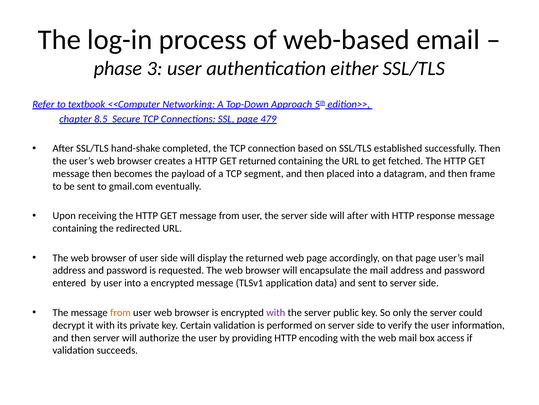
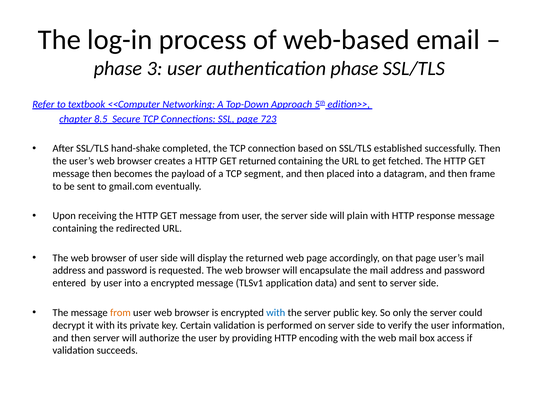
authentication either: either -> phase (355, 68)
479: 479 -> 723 (268, 119)
will after: after -> plain (357, 215)
with colour: purple -> blue (276, 312)
